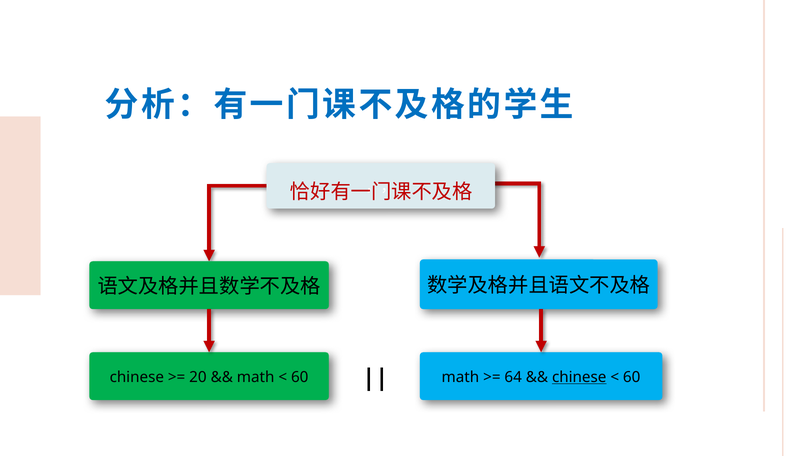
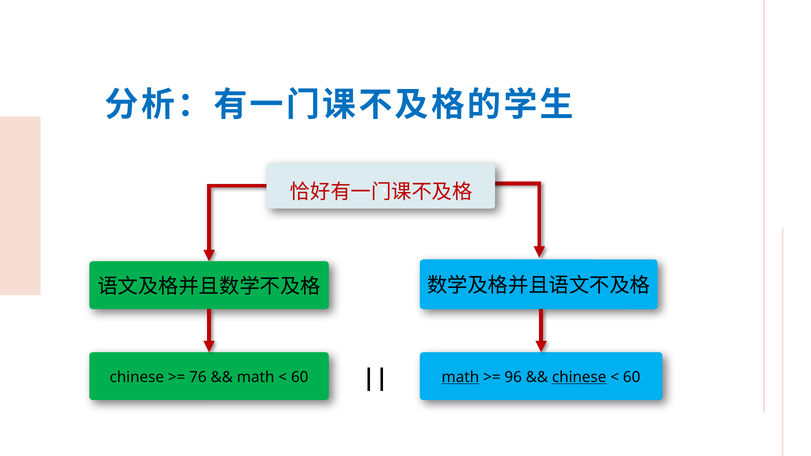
20: 20 -> 76 (198, 377)
math underline: none -> present (460, 377)
64: 64 -> 96 (513, 377)
